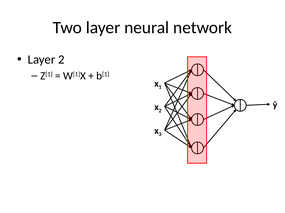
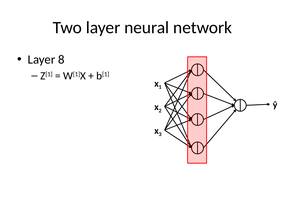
Layer 2: 2 -> 8 (61, 60)
